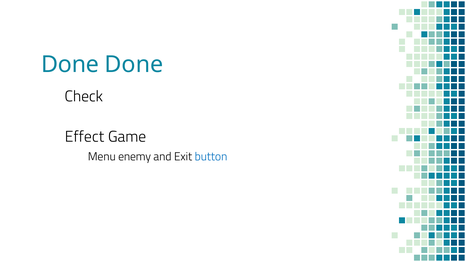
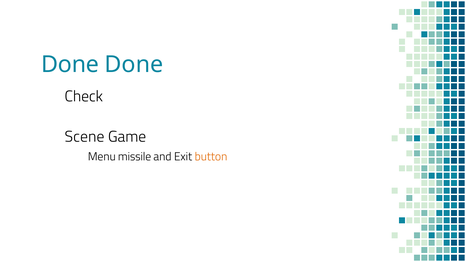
Effect: Effect -> Scene (85, 137)
enemy: enemy -> missile (135, 157)
button colour: blue -> orange (211, 157)
